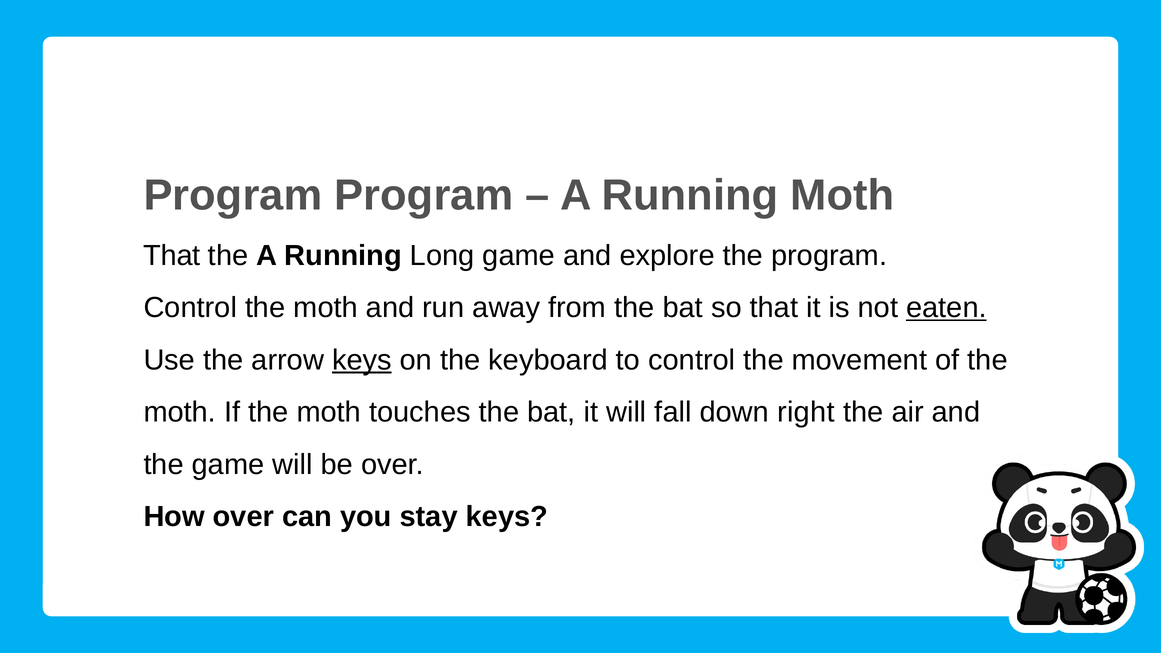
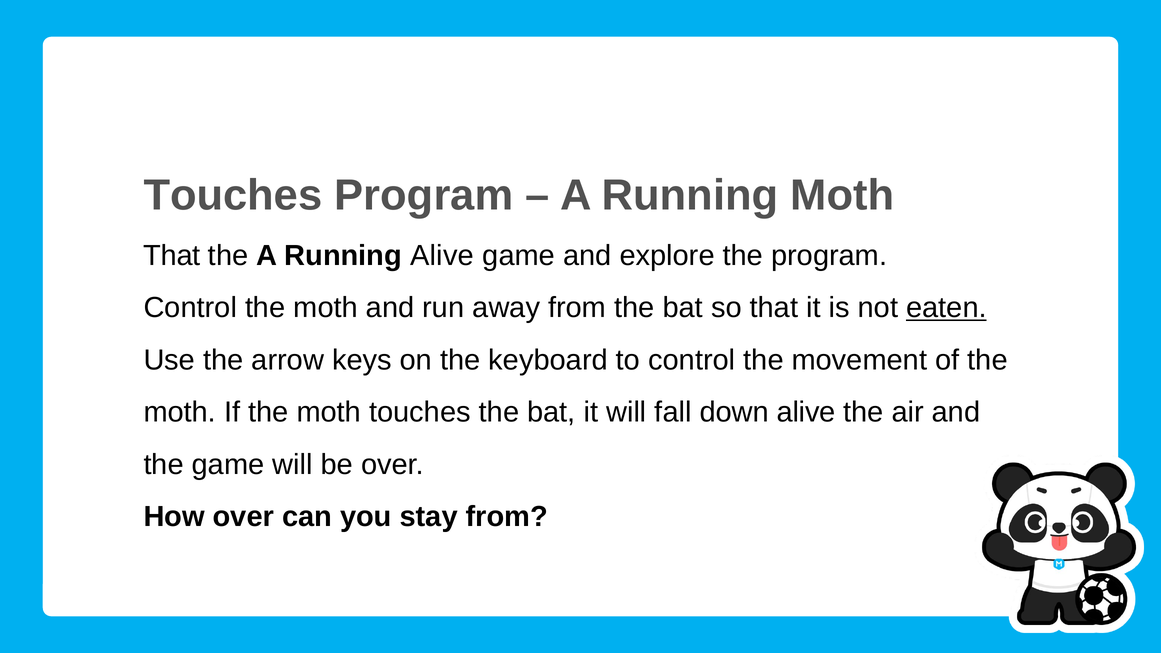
Program: Program -> Touches (233, 196)
Running Long: Long -> Alive (442, 256)
keys underline: present -> none (362, 360)
down right: right -> alive (806, 412)
stay keys: keys -> from (507, 517)
